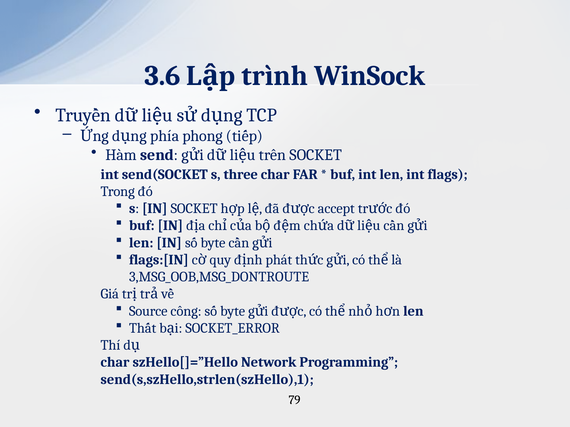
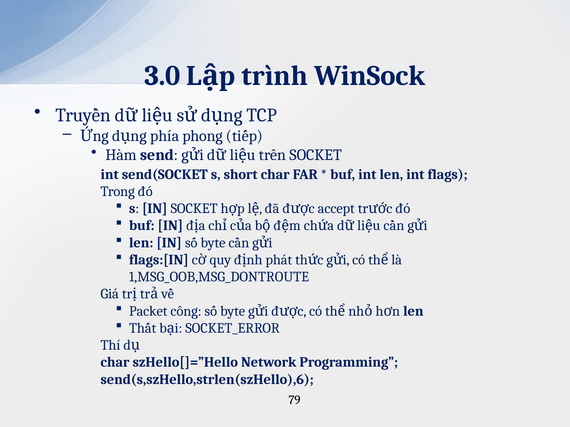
3.6: 3.6 -> 3.0 (162, 76)
three: three -> short (241, 175)
3,MSG_OOB,MSG_DONTROUTE: 3,MSG_OOB,MSG_DONTROUTE -> 1,MSG_OOB,MSG_DONTROUTE (219, 277)
Source: Source -> Packet (148, 311)
send(s,szHello,strlen(szHello),1: send(s,szHello,strlen(szHello),1 -> send(s,szHello,strlen(szHello),6 (207, 380)
